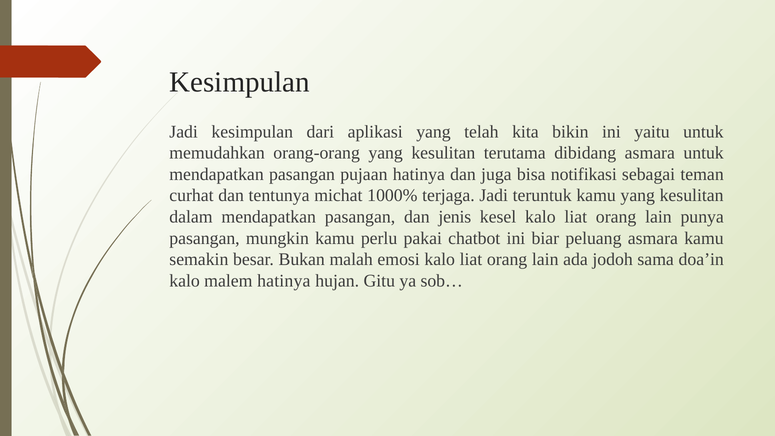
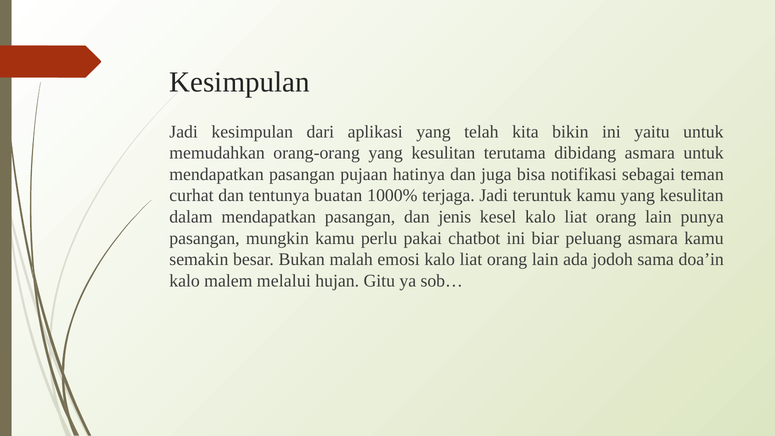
michat: michat -> buatan (338, 196)
malem hatinya: hatinya -> melalui (284, 281)
